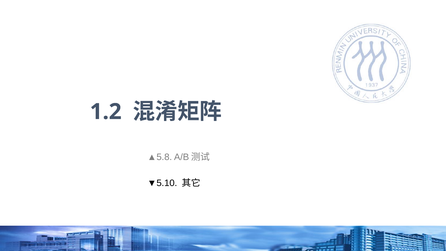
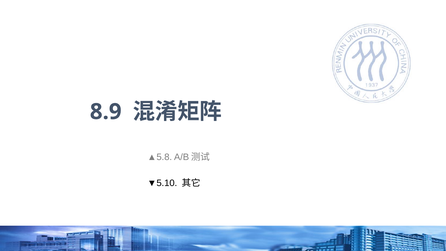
1.2: 1.2 -> 8.9 (106, 112)
